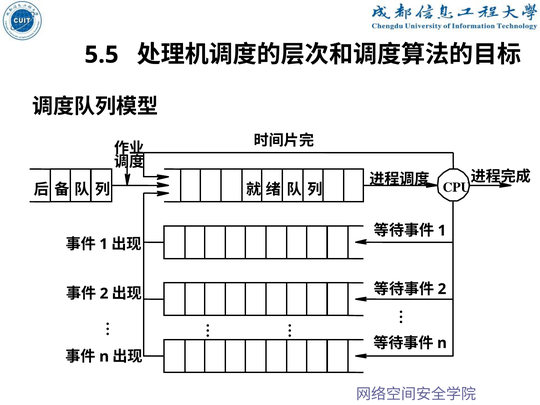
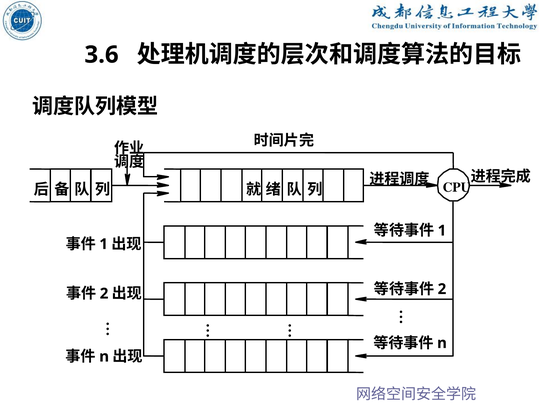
5.5: 5.5 -> 3.6 (102, 55)
